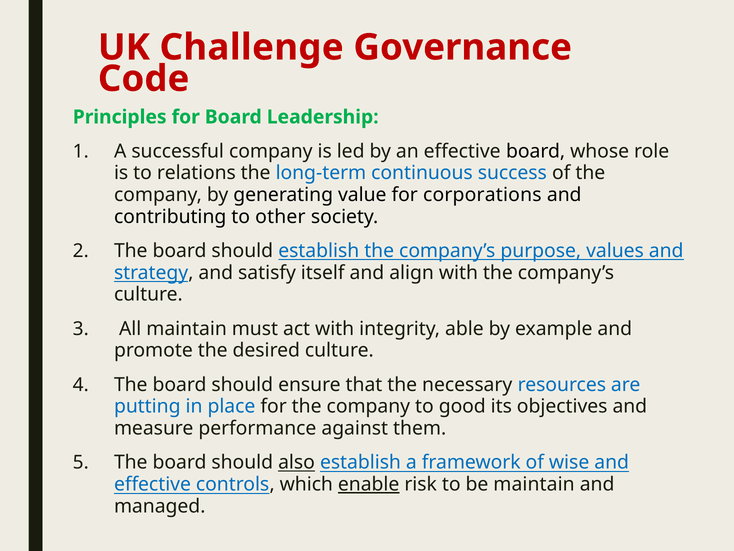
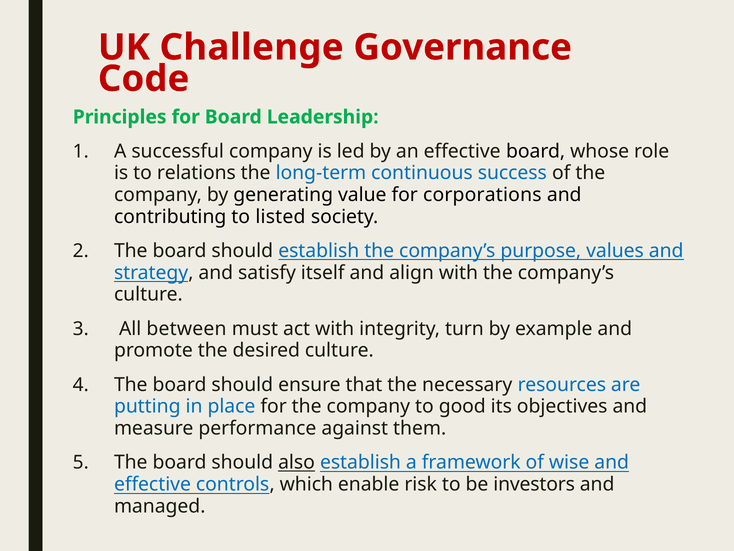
other: other -> listed (280, 217)
All maintain: maintain -> between (186, 328)
able: able -> turn (464, 328)
enable underline: present -> none (369, 484)
be maintain: maintain -> investors (534, 484)
